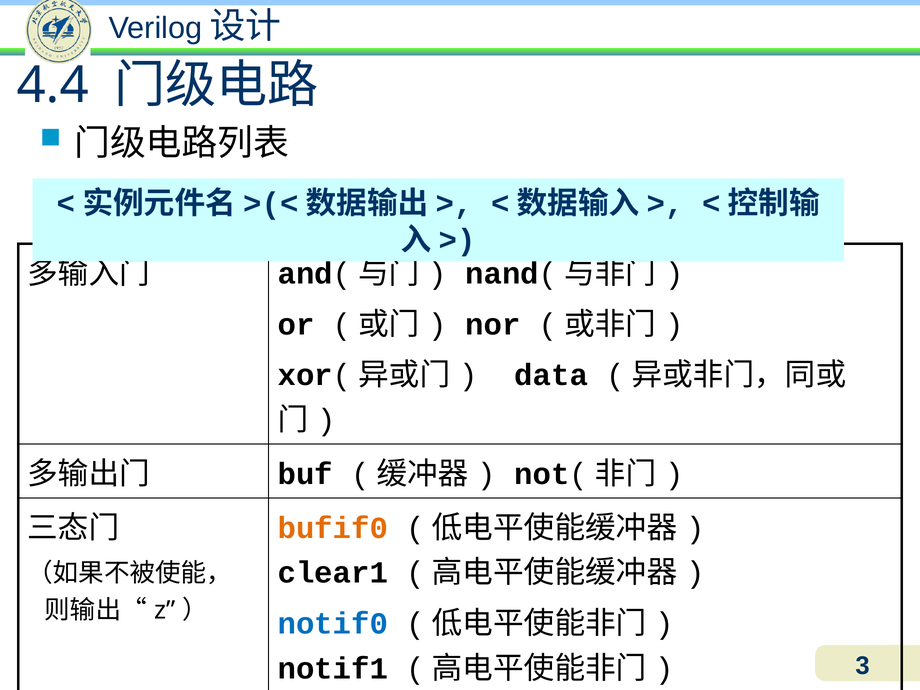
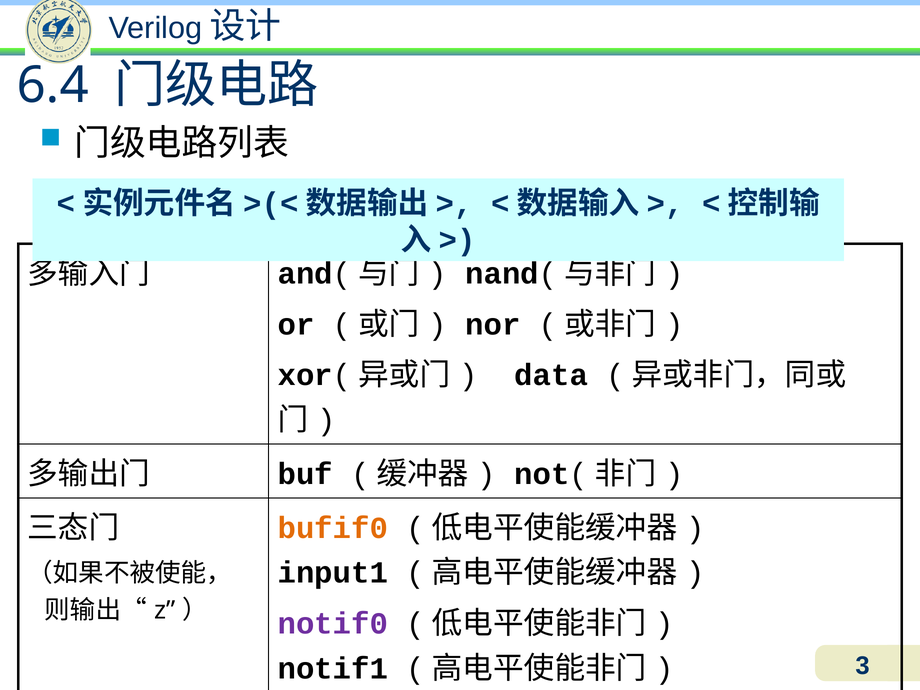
4.4: 4.4 -> 6.4 (53, 85)
clear1: clear1 -> input1 (333, 573)
notif0 colour: blue -> purple (333, 624)
